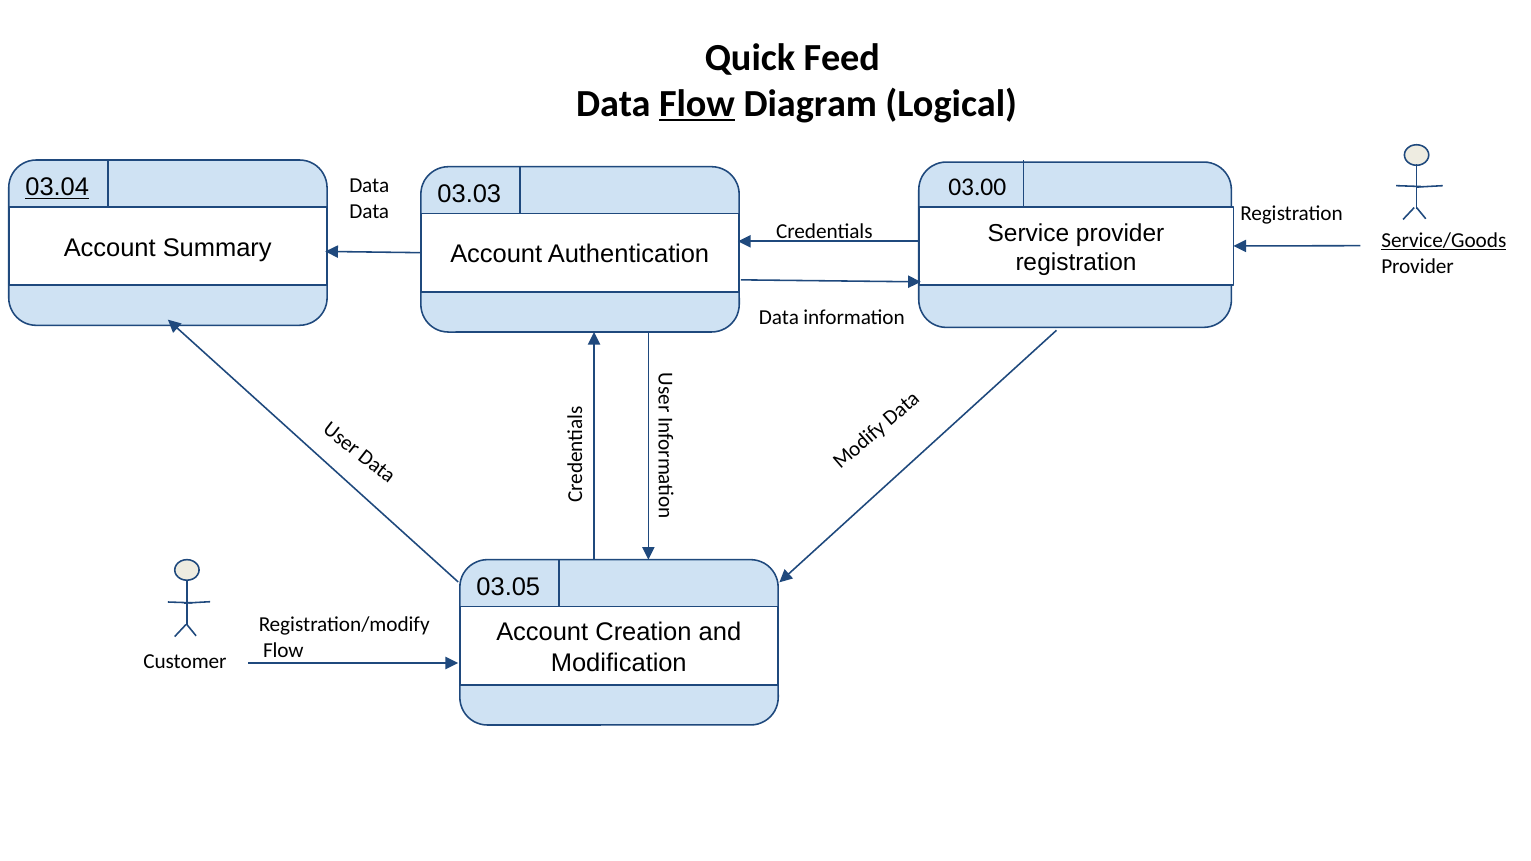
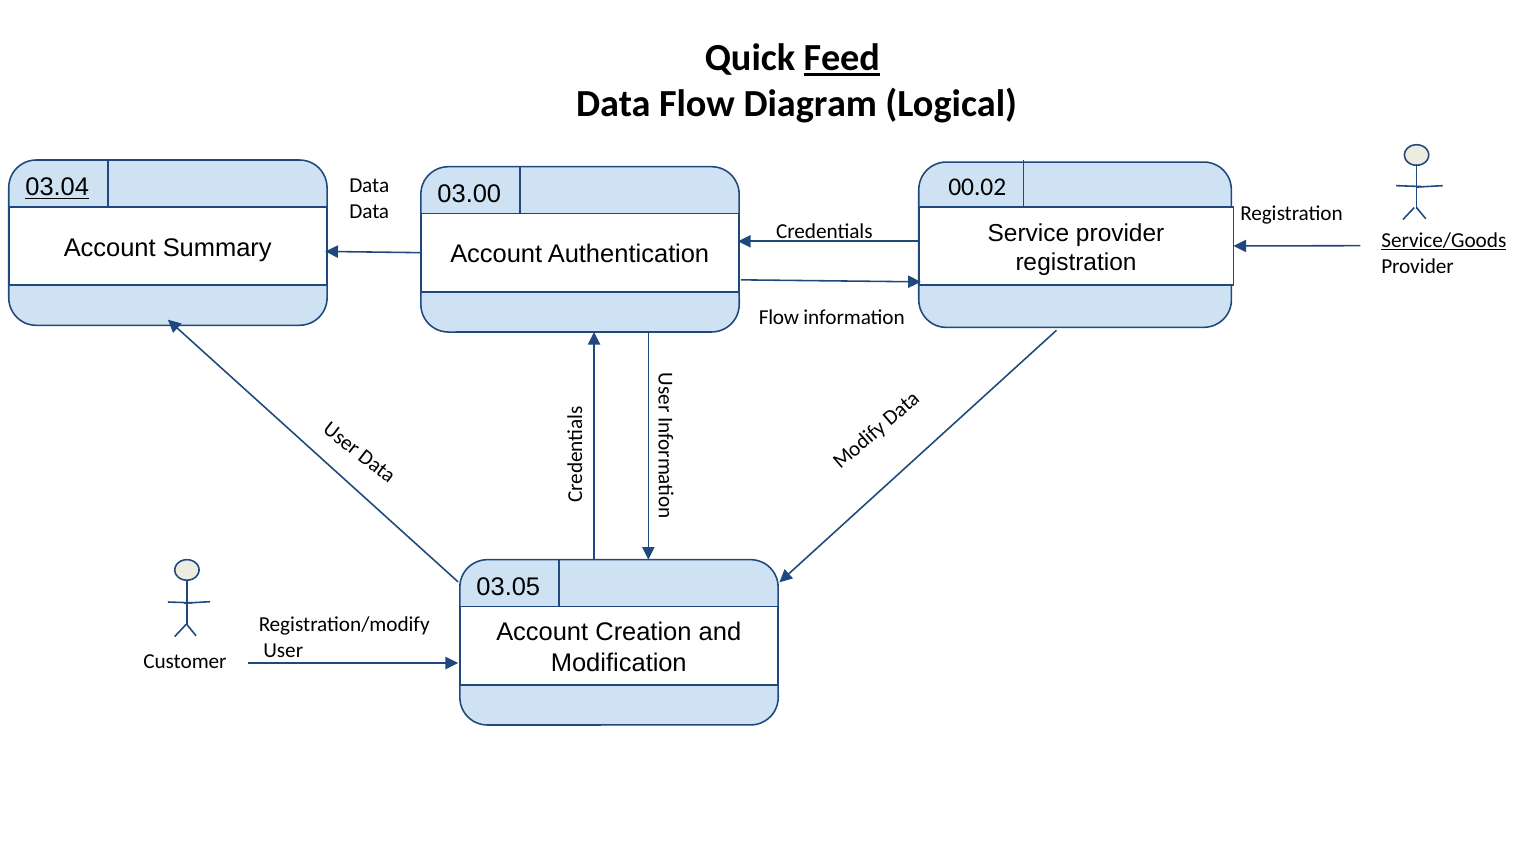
Feed underline: none -> present (842, 58)
Flow underline: present -> none (697, 104)
03.00: 03.00 -> 00.02 (977, 187)
03.03: 03.03 -> 03.00 (469, 194)
Data: Data -> Flow (779, 318)
Flow: Flow -> User (283, 650)
